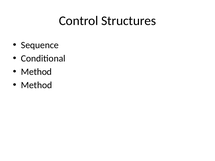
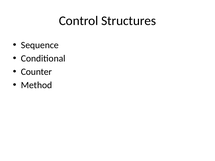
Method: Method -> Counter (36, 72)
